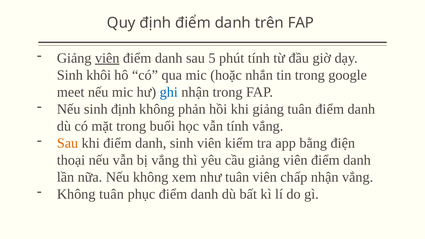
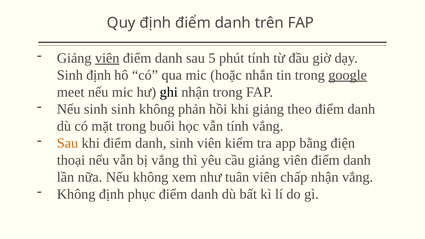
Sinh khôi: khôi -> định (99, 75)
google underline: none -> present (348, 75)
ghi colour: blue -> black (169, 92)
sinh định: định -> sinh (123, 109)
giảng tuân: tuân -> theo (300, 109)
Không tuân: tuân -> định (112, 194)
